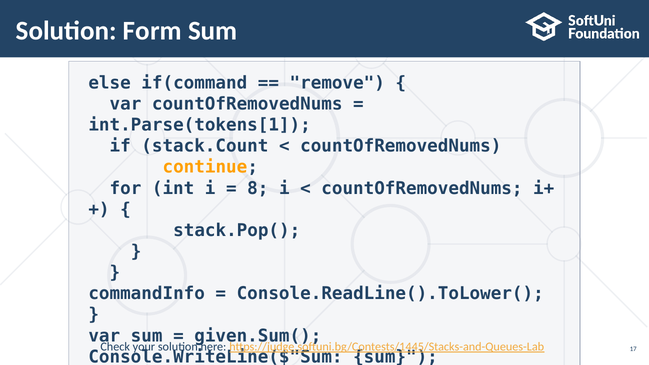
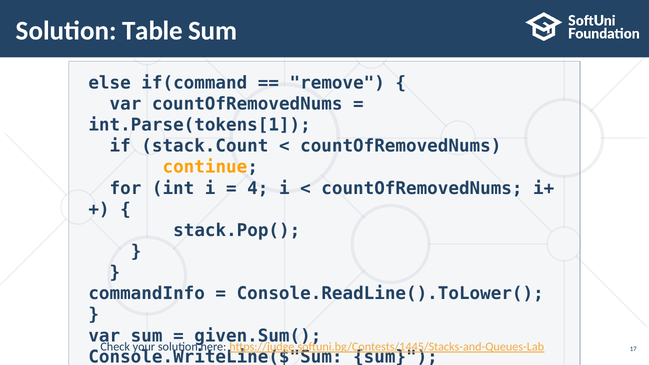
Form: Form -> Table (153, 31)
8: 8 -> 4 (258, 188)
